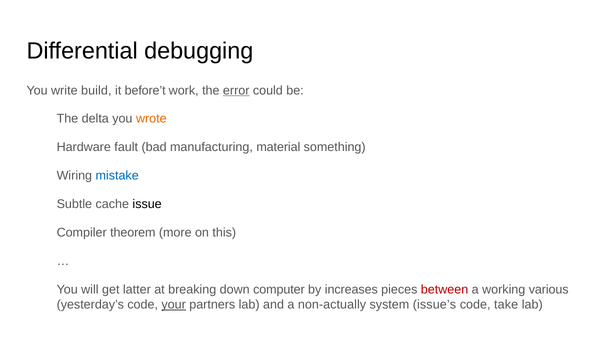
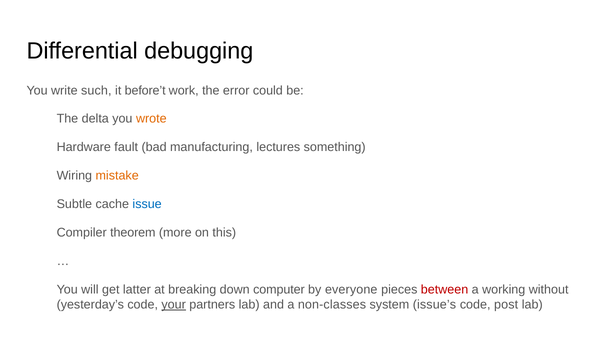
build: build -> such (96, 90)
error underline: present -> none (236, 90)
material: material -> lectures (278, 147)
mistake colour: blue -> orange (117, 176)
issue colour: black -> blue (147, 204)
increases: increases -> everyone (351, 289)
various: various -> without (549, 289)
non-actually: non-actually -> non-classes (332, 304)
take: take -> post (506, 304)
